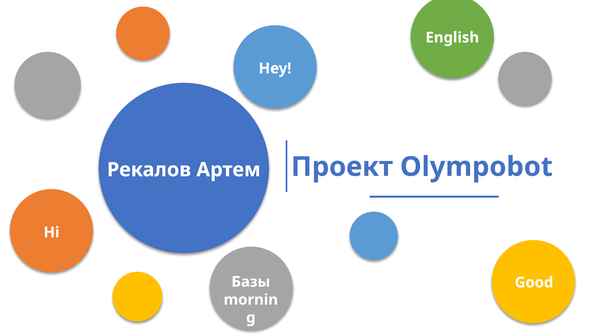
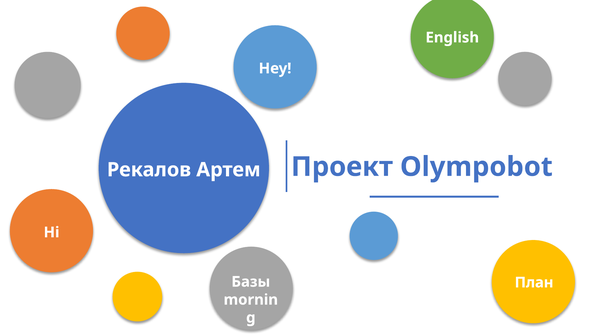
Good: Good -> План (534, 282)
